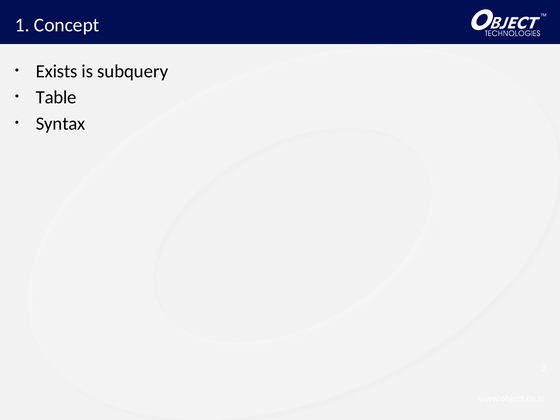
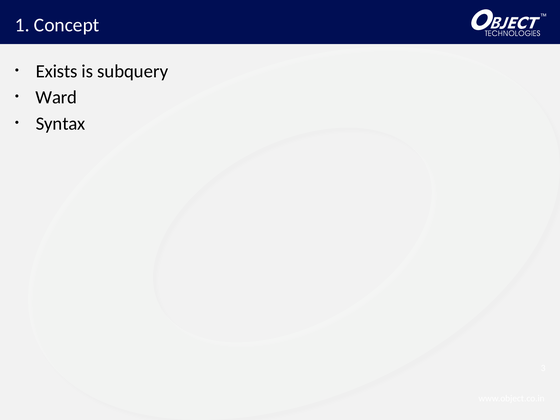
Table: Table -> Ward (56, 97)
